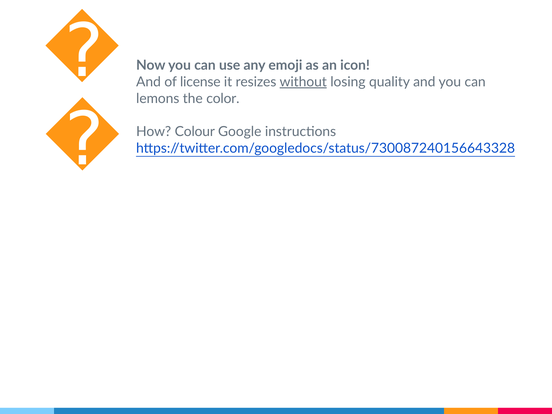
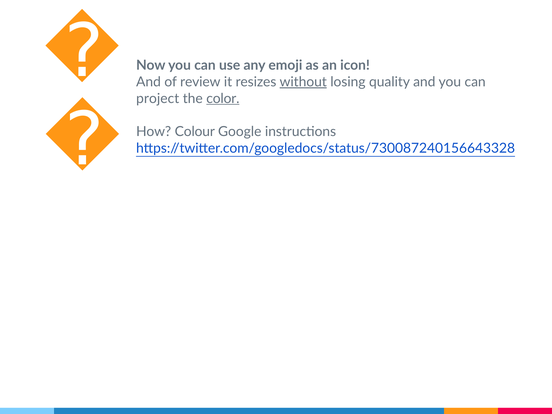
license: license -> review (200, 82)
lemons: lemons -> project (158, 98)
color underline: none -> present (223, 98)
